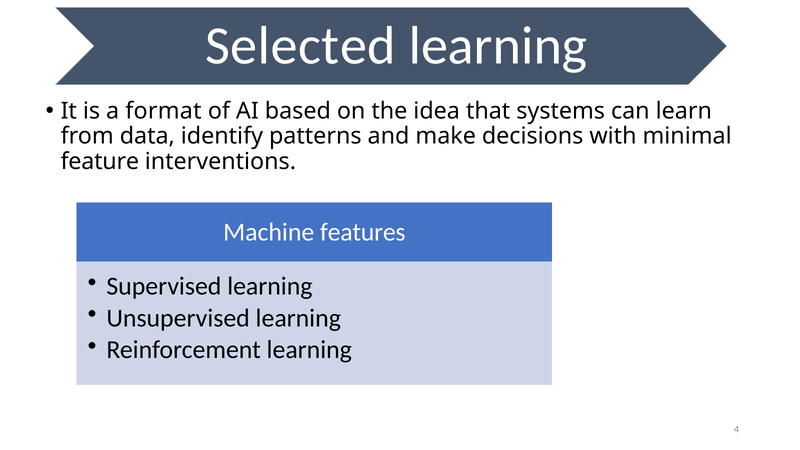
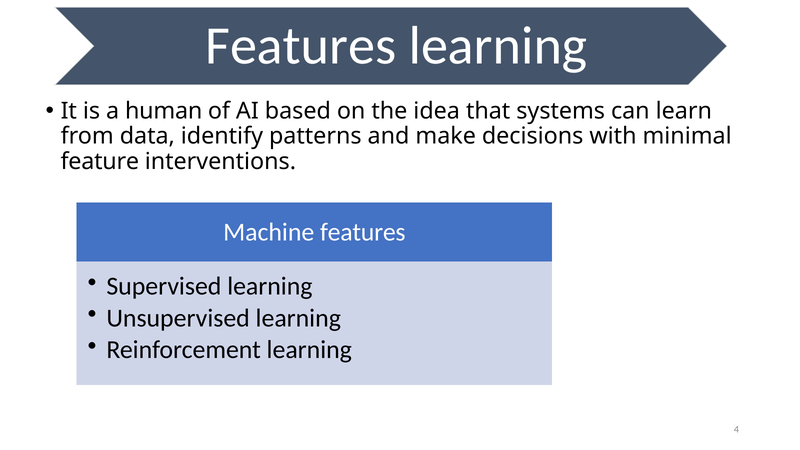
Selected: Selected -> Features (301, 46)
format: format -> human (164, 111)
